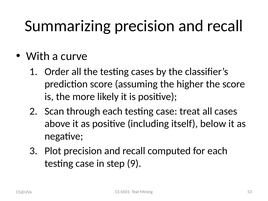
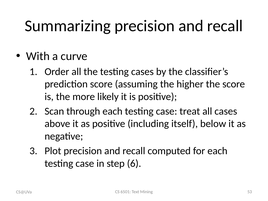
9: 9 -> 6 (134, 163)
